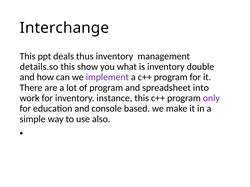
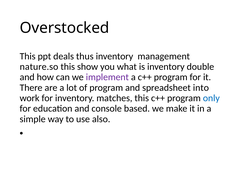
Interchange: Interchange -> Overstocked (65, 28)
details.so: details.so -> nature.so (39, 67)
instance: instance -> matches (114, 98)
only colour: purple -> blue (211, 98)
